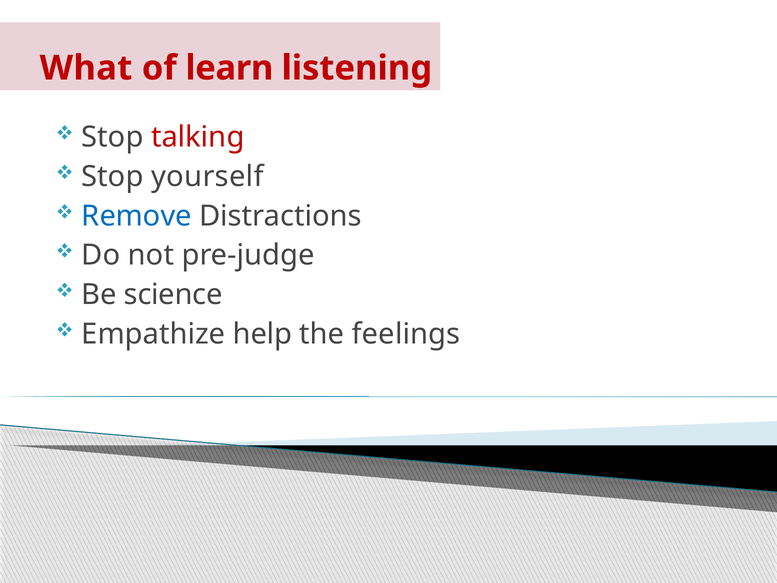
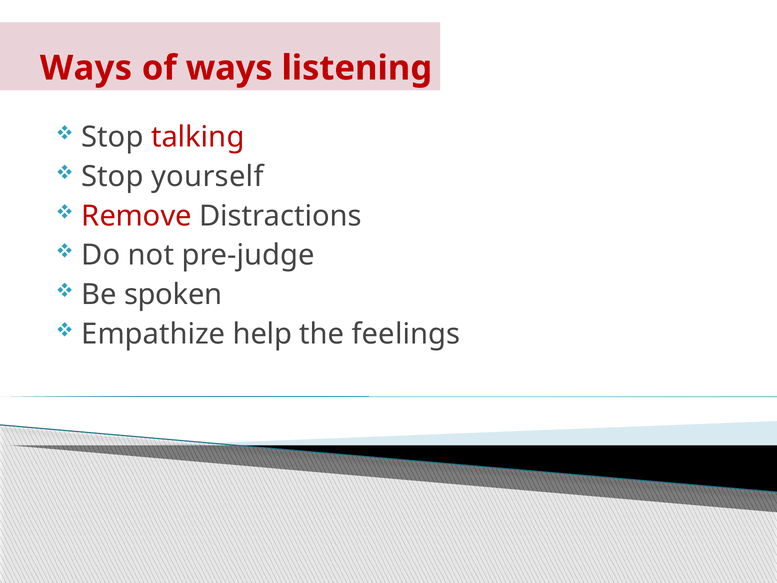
What: What -> Ways (86, 68)
of learn: learn -> ways (229, 68)
Remove colour: blue -> red (137, 216)
science: science -> spoken (173, 295)
